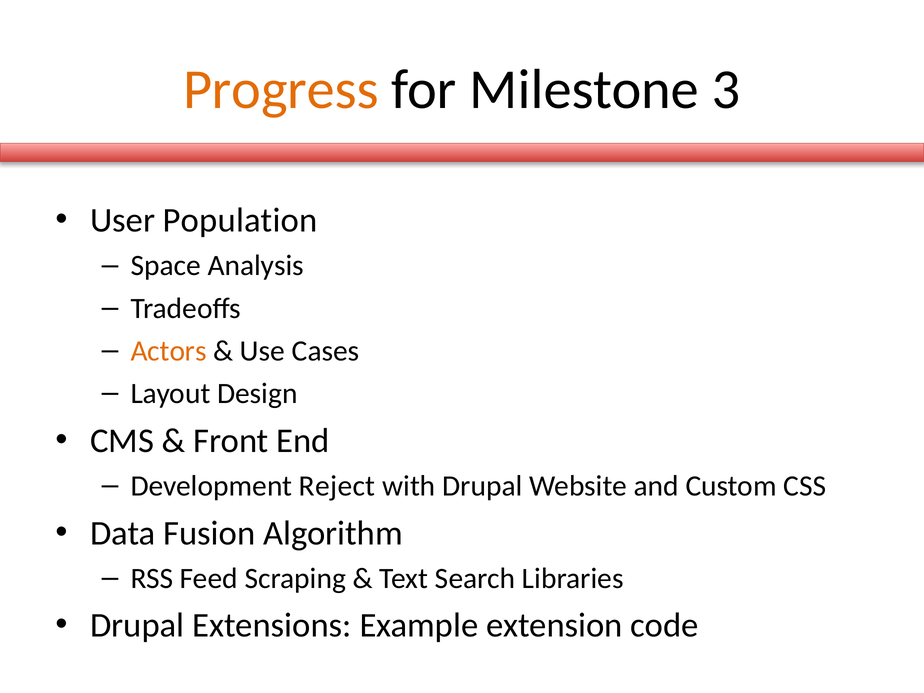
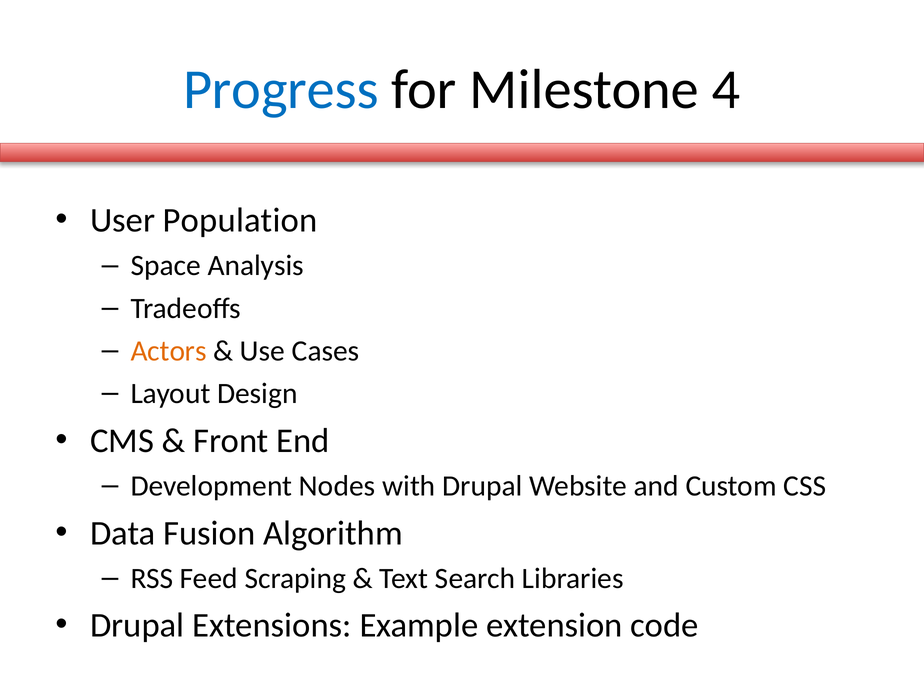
Progress colour: orange -> blue (281, 89)
3: 3 -> 4 (726, 89)
Reject: Reject -> Nodes (337, 486)
